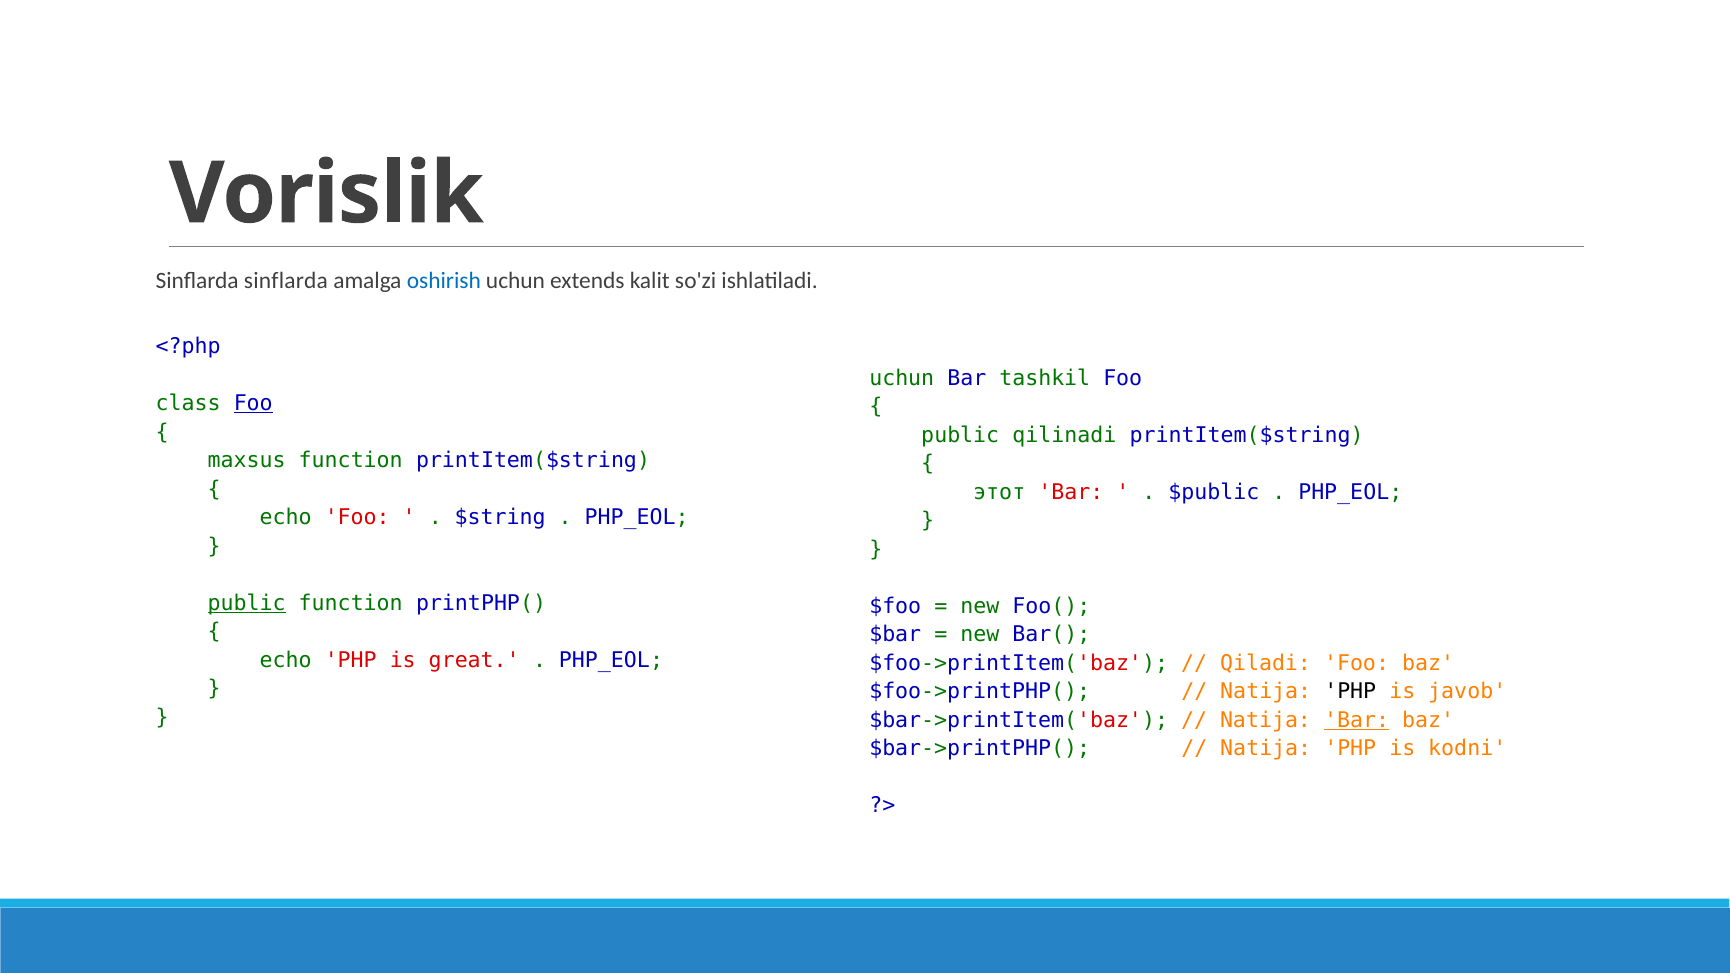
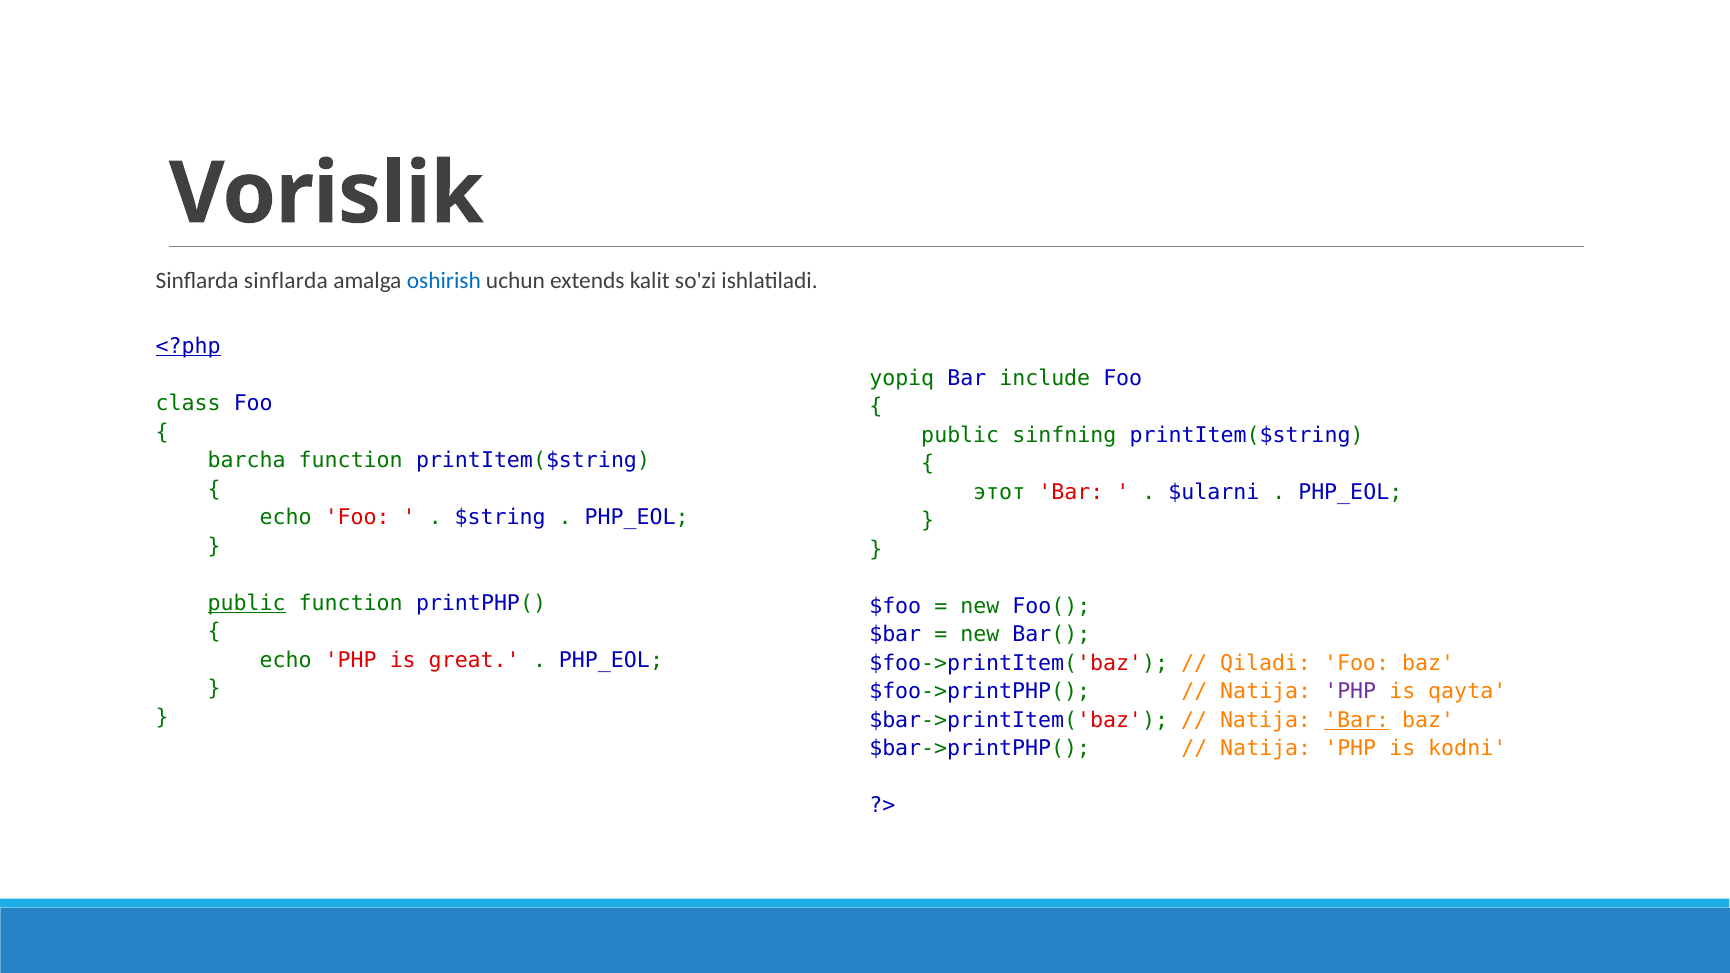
<?php underline: none -> present (188, 347)
uchun: uchun -> yopiq (902, 378)
tashkil: tashkil -> include (1045, 378)
Foo underline: present -> none (253, 404)
qilinadi: qilinadi -> sinfning (1064, 435)
maxsus: maxsus -> barcha (247, 461)
$public: $public -> $ularni (1214, 492)
PHP colour: black -> purple (1350, 692)
javob: javob -> qayta (1467, 692)
